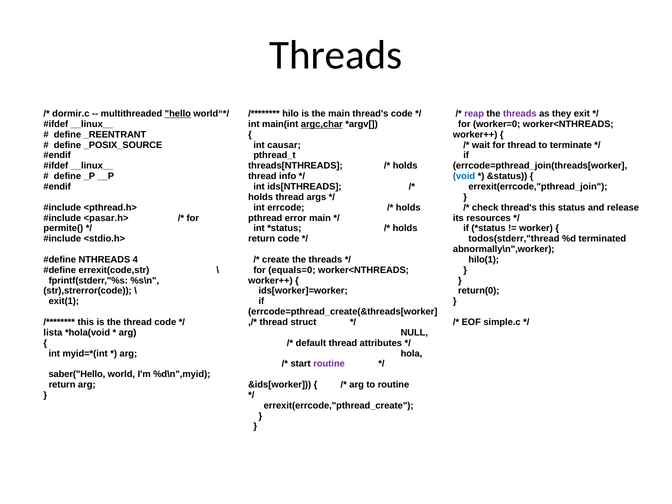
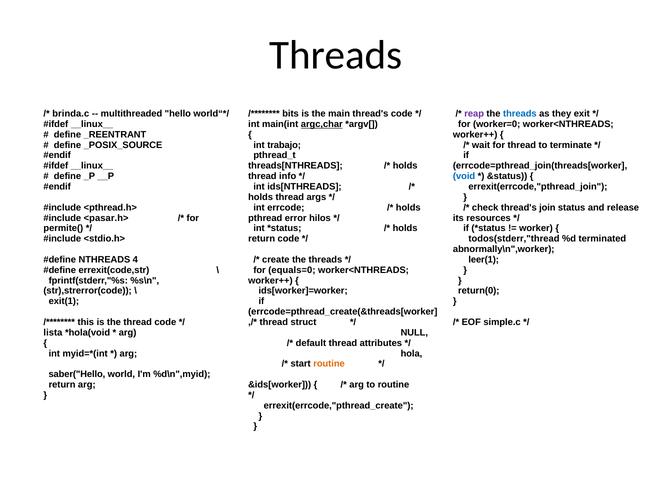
dormir.c: dormir.c -> brinda.c (71, 114)
hello underline: present -> none (178, 114)
hilo: hilo -> bits (291, 114)
threads colour: purple -> blue (520, 114)
causar: causar -> trabajo (284, 145)
thread's this: this -> join (547, 208)
error main: main -> hilos (320, 218)
hilo(1: hilo(1 -> leer(1 (484, 260)
routine colour: purple -> orange (329, 364)
